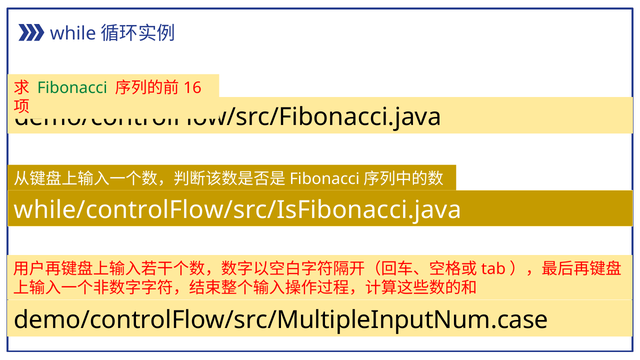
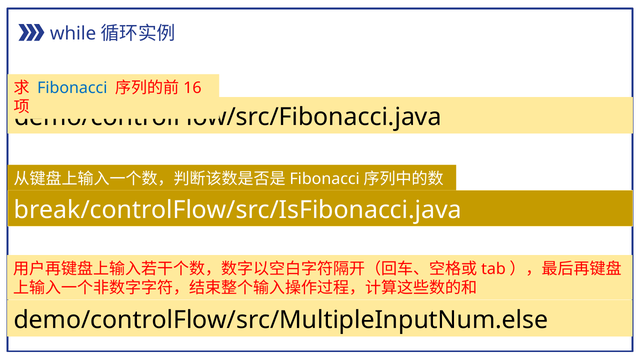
Fibonacci colour: green -> blue (72, 88)
while/controlFlow/src/IsFibonacci.java: while/controlFlow/src/IsFibonacci.java -> break/controlFlow/src/IsFibonacci.java (238, 210)
demo/controlFlow/src/MultipleInputNum.case: demo/controlFlow/src/MultipleInputNum.case -> demo/controlFlow/src/MultipleInputNum.else (281, 320)
